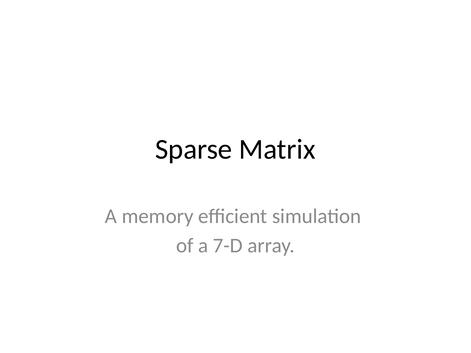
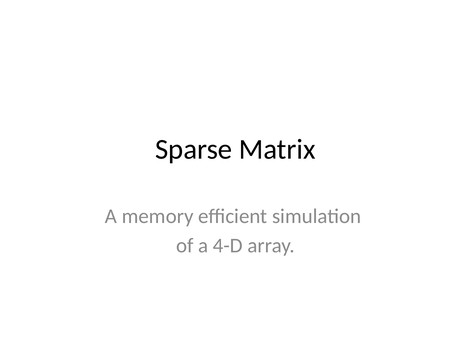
7-D: 7-D -> 4-D (228, 246)
